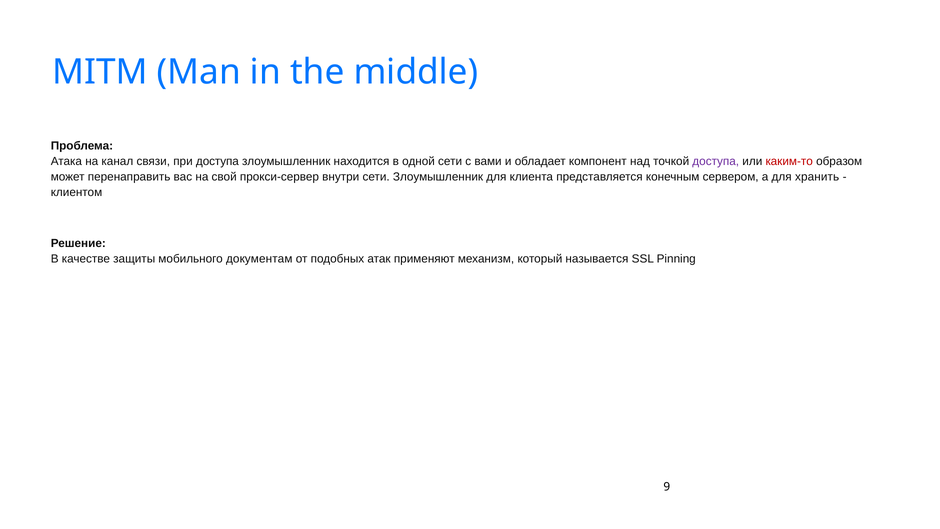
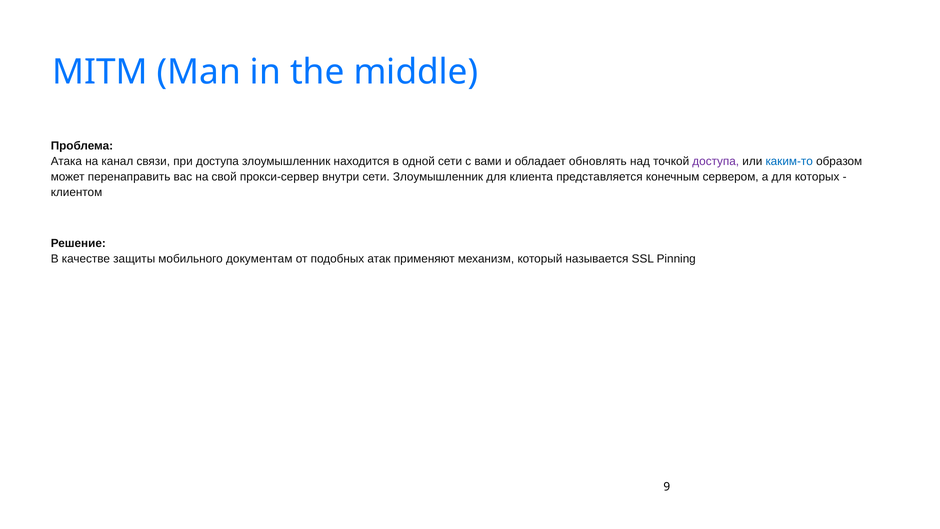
компонент: компонент -> обновлять (598, 161)
каким-то colour: red -> blue (789, 161)
хранить: хранить -> которых (817, 177)
